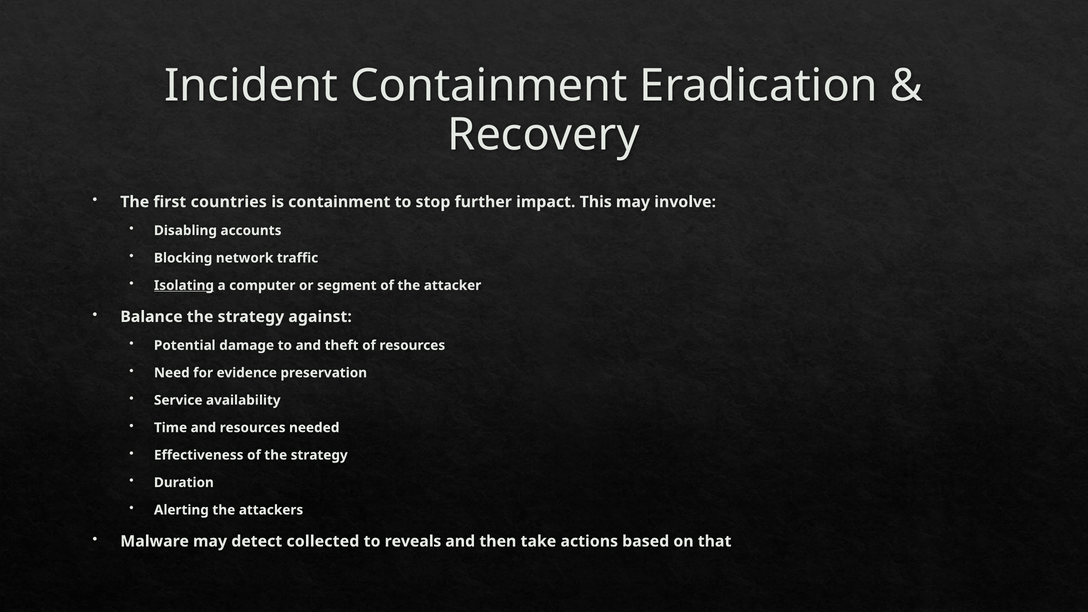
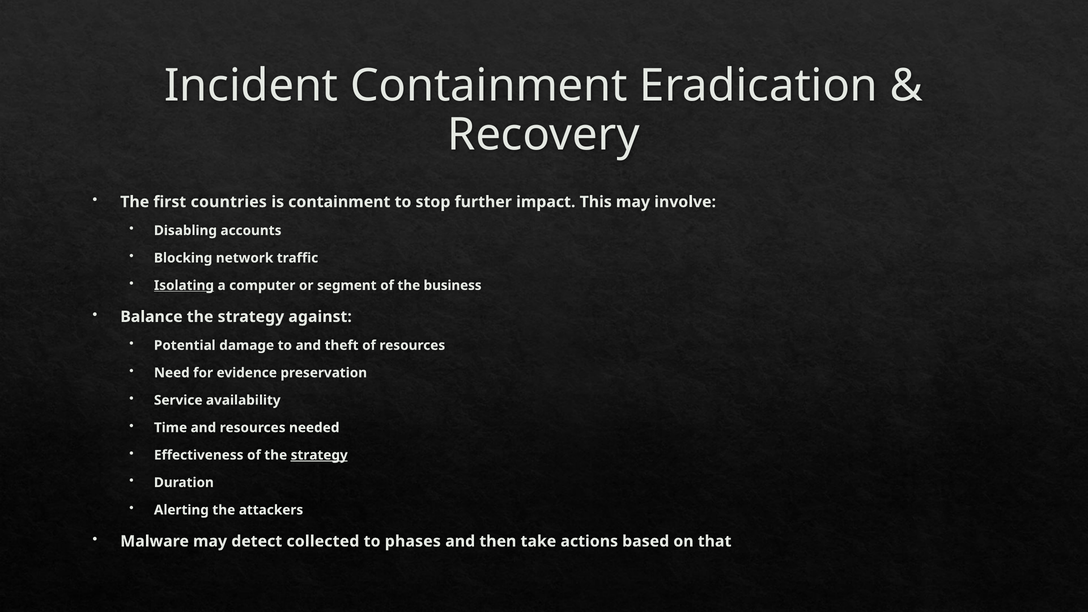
attacker: attacker -> business (453, 285)
strategy underline: none -> present (319, 455)
reveals: reveals -> phases (413, 541)
